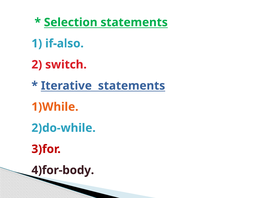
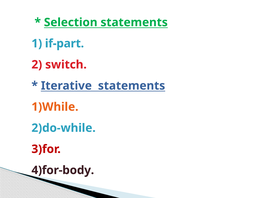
if-also: if-also -> if-part (64, 43)
